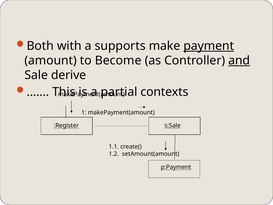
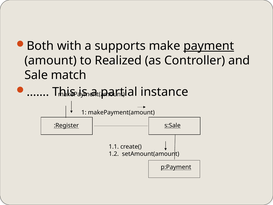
Become: Become -> Realized (118, 60)
and underline: present -> none (239, 60)
derive: derive -> match (69, 75)
contexts: contexts -> instance (164, 92)
